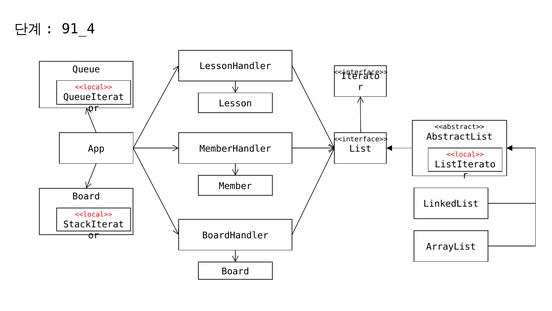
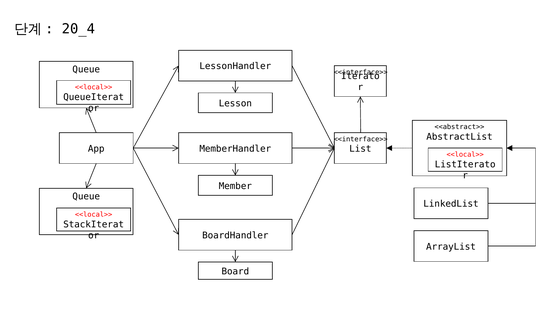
91_4: 91_4 -> 20_4 (78, 29)
Board: Board -> Queue (86, 196)
